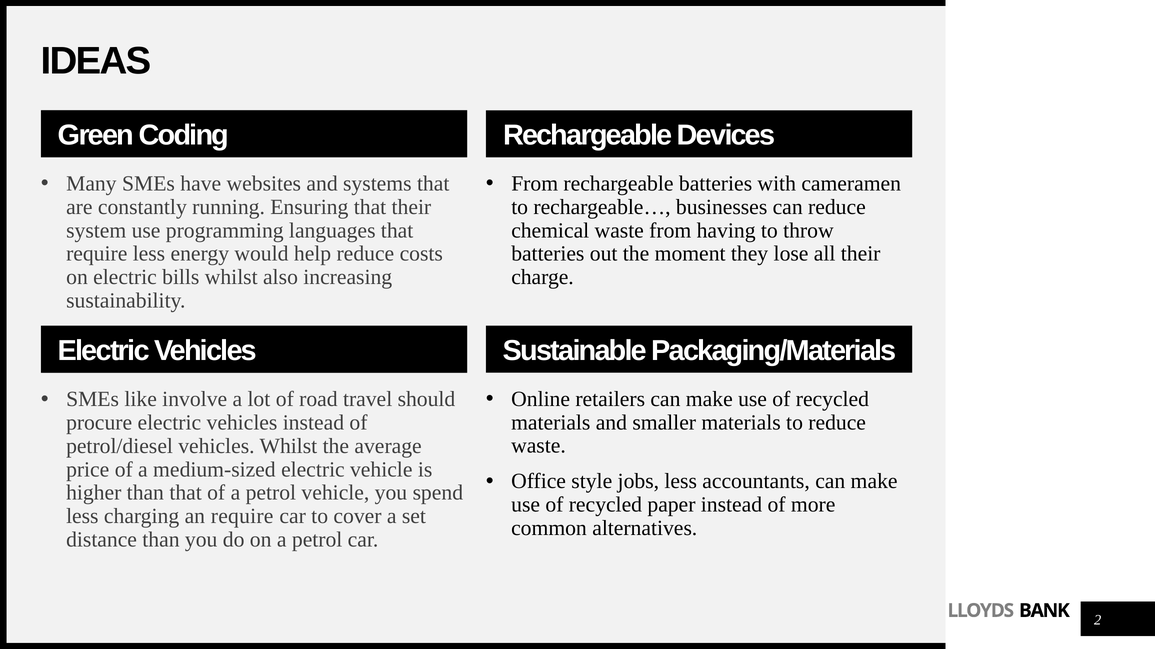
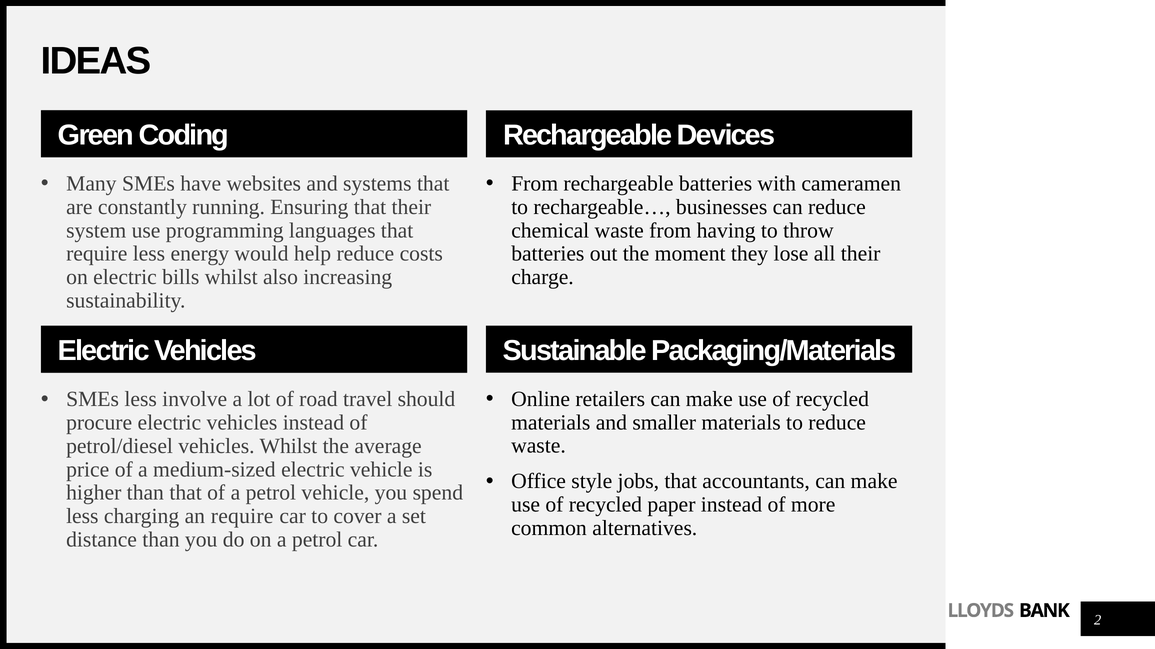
SMEs like: like -> less (141, 400)
jobs less: less -> that (681, 482)
